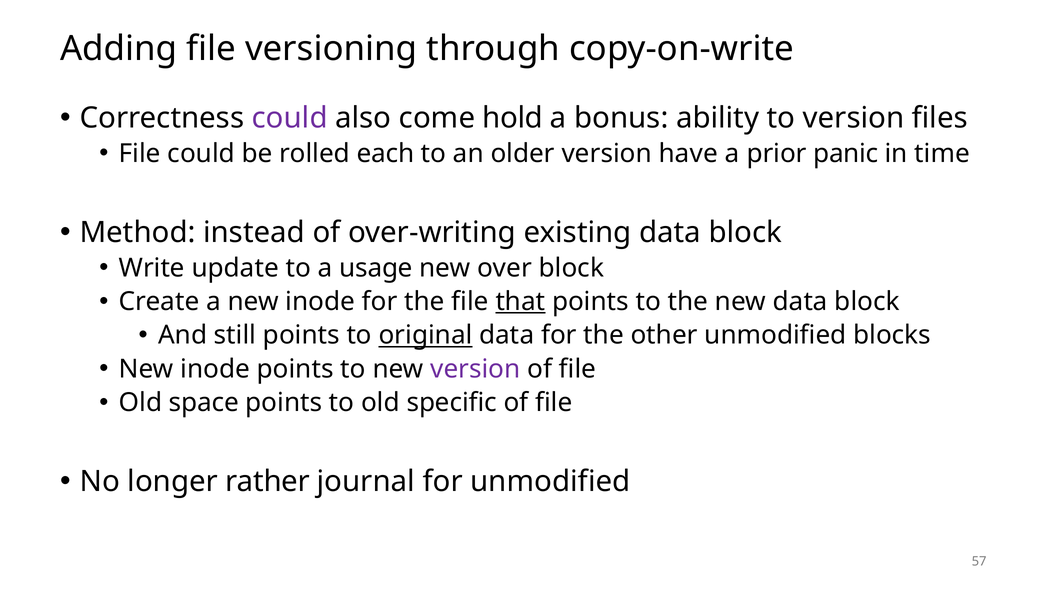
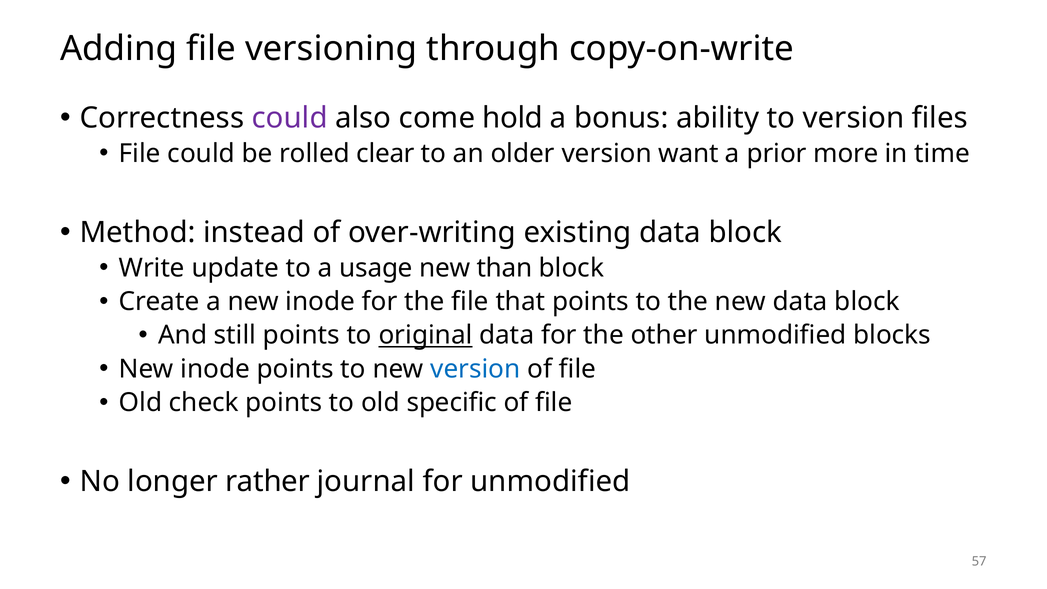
each: each -> clear (385, 153)
have: have -> want (689, 153)
panic: panic -> more (846, 153)
over: over -> than (505, 268)
that underline: present -> none (520, 302)
version colour: purple -> blue (475, 369)
space: space -> check (204, 403)
